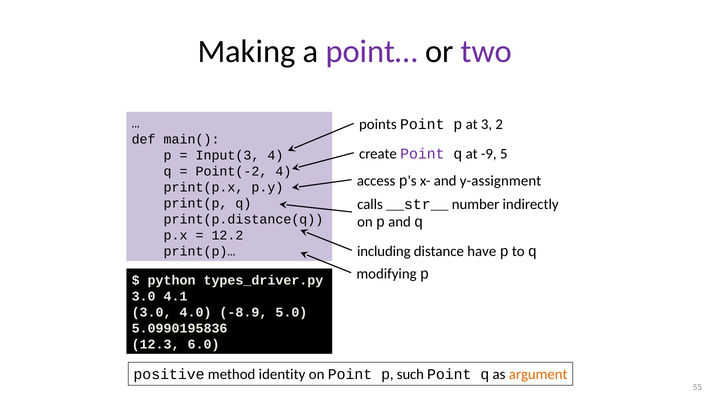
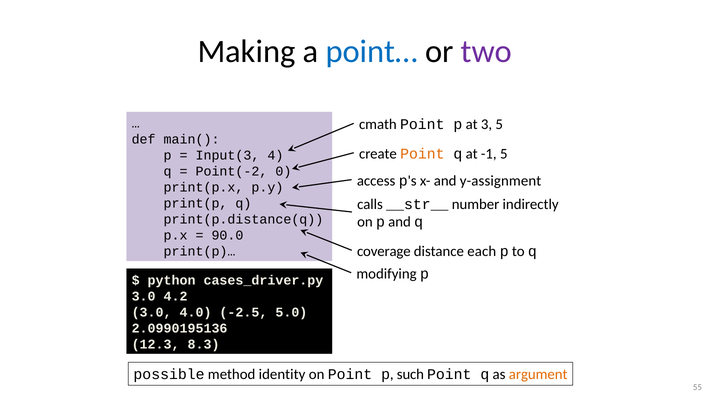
point… colour: purple -> blue (372, 52)
points: points -> cmath (378, 124)
3 2: 2 -> 5 (499, 124)
Point colour: purple -> orange (422, 154)
-9: -9 -> -1 (489, 154)
Point(-2 4: 4 -> 0 (283, 171)
12.2: 12.2 -> 90.0 (227, 235)
including: including -> coverage (384, 251)
have: have -> each (482, 251)
types_driver.py: types_driver.py -> cases_driver.py (263, 280)
4.1: 4.1 -> 4.2 (176, 296)
-8.9: -8.9 -> -2.5 (243, 312)
5.0990195836: 5.0990195836 -> 2.0990195136 (180, 328)
6.0: 6.0 -> 8.3 (204, 344)
positive: positive -> possible (169, 374)
